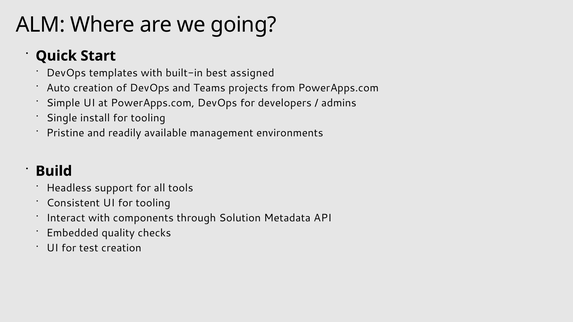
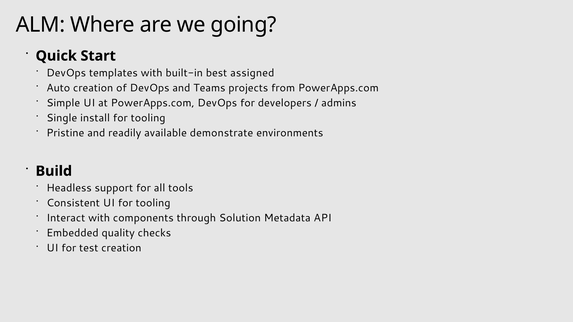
management: management -> demonstrate (222, 133)
